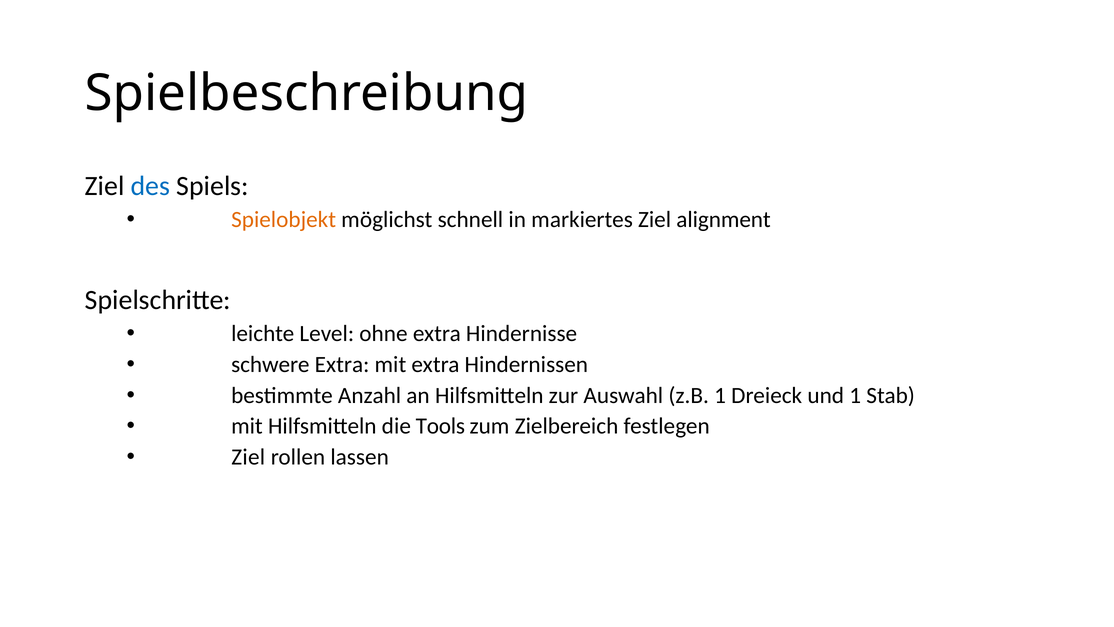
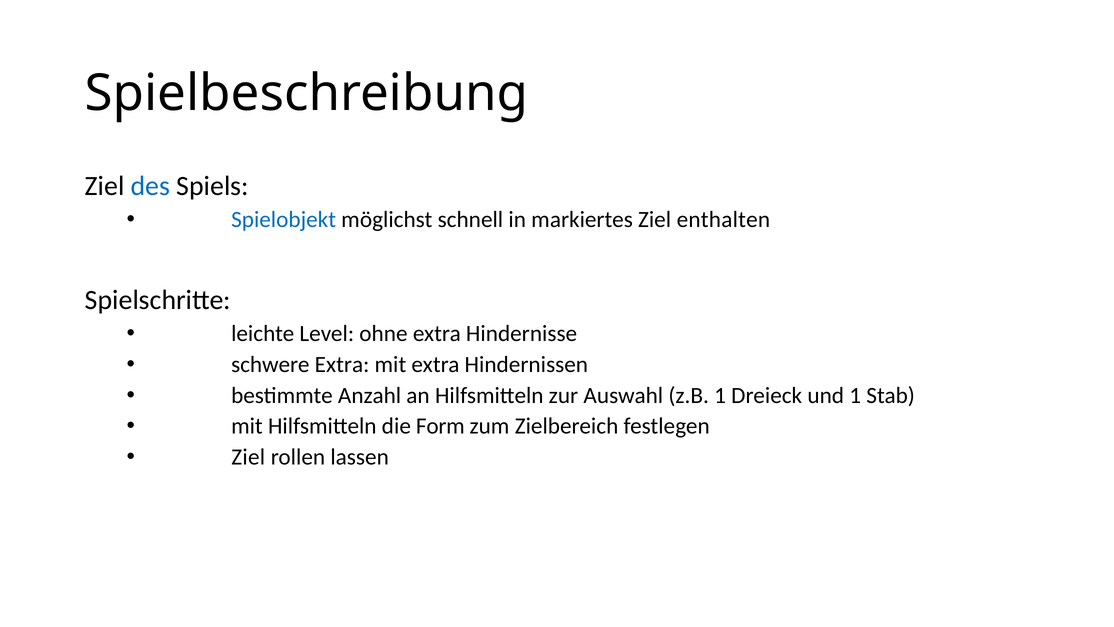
Spielobjekt colour: orange -> blue (284, 219)
alignment: alignment -> enthalten (723, 219)
Tools: Tools -> Form (440, 426)
